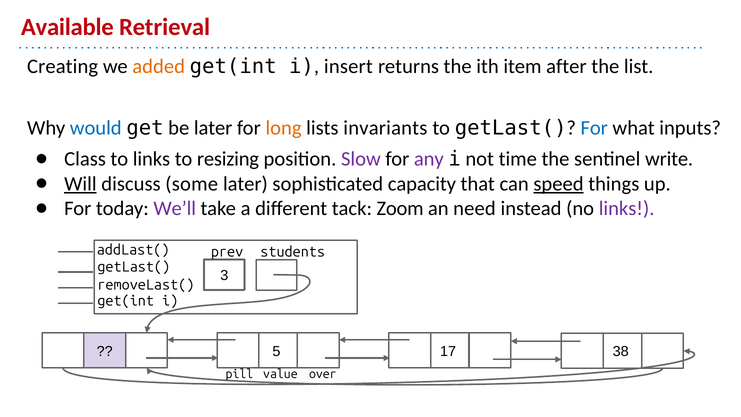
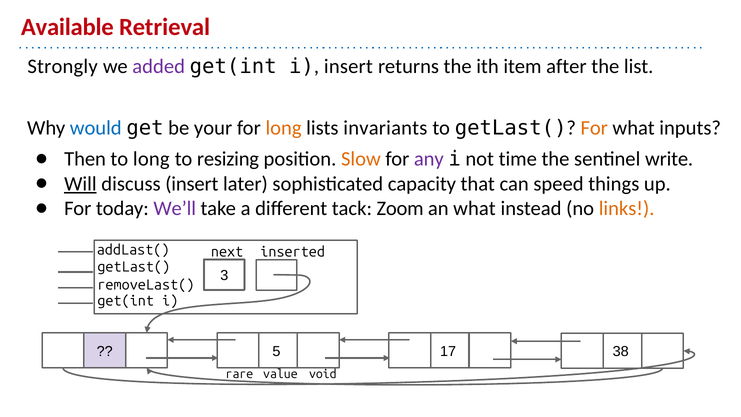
Creating: Creating -> Strongly (63, 66)
added colour: orange -> purple (159, 66)
be later: later -> your (213, 128)
For colour: blue -> orange (594, 128)
Class: Class -> Then (85, 159)
to links: links -> long (151, 159)
Slow colour: purple -> orange (361, 159)
discuss some: some -> insert (192, 184)
speed underline: present -> none (559, 184)
an need: need -> what (474, 208)
links colour: purple -> orange (627, 208)
prev: prev -> next (227, 252)
students: students -> inserted (293, 252)
pill: pill -> rare (239, 374)
over: over -> void (323, 374)
